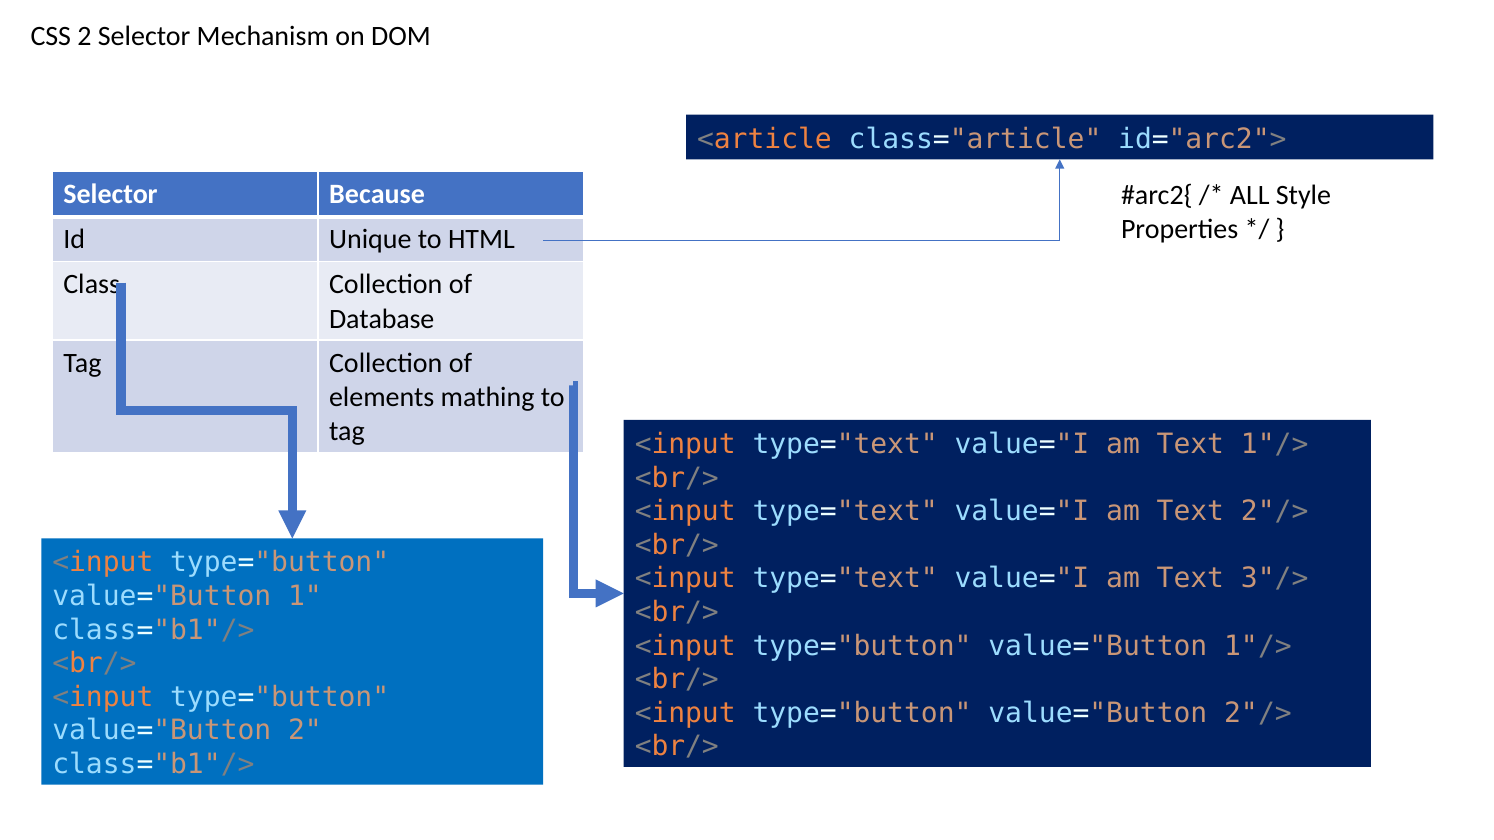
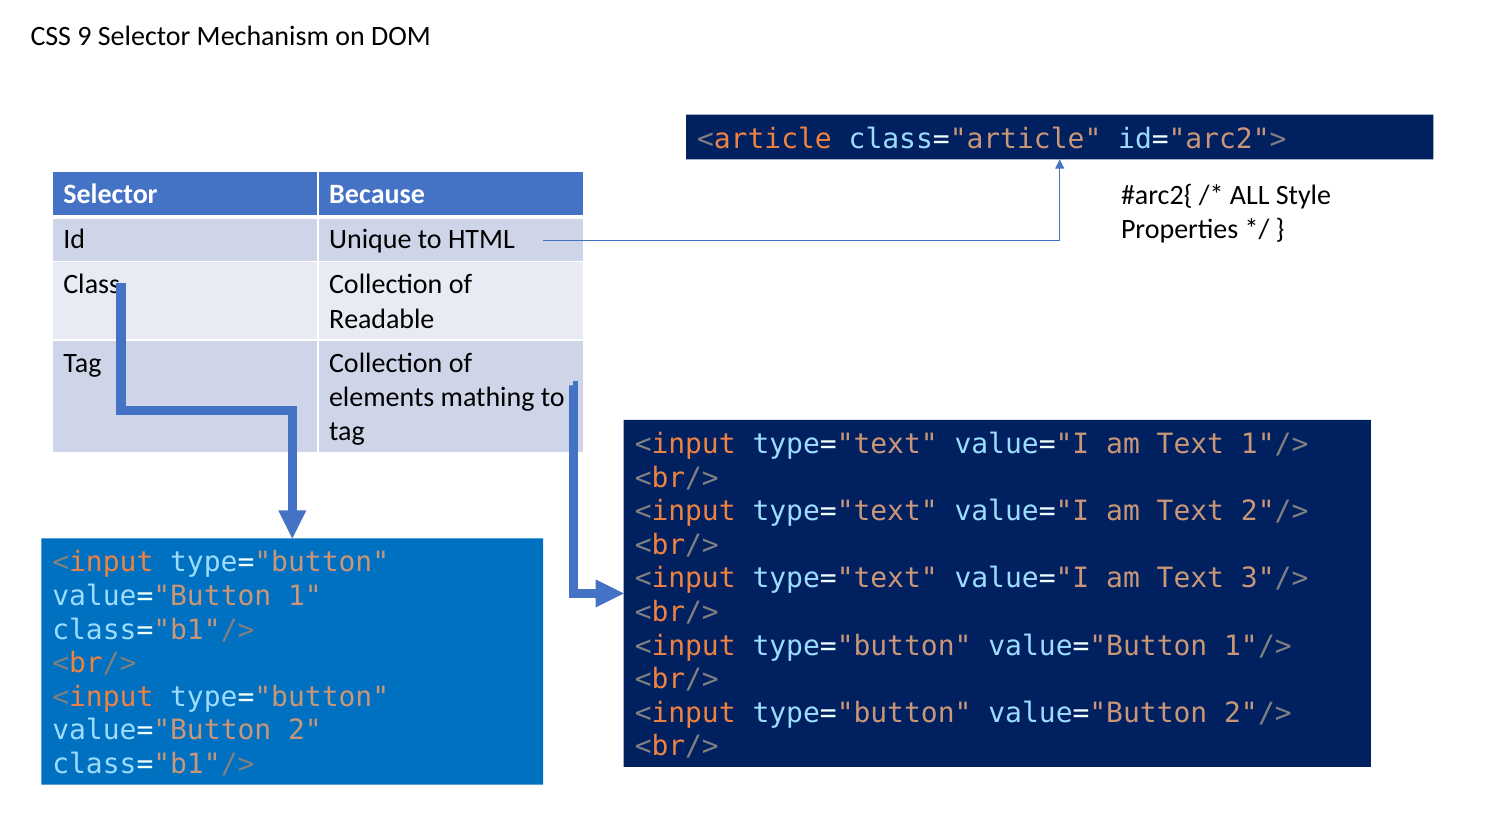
CSS 2: 2 -> 9 (84, 36)
Database: Database -> Readable (382, 319)
